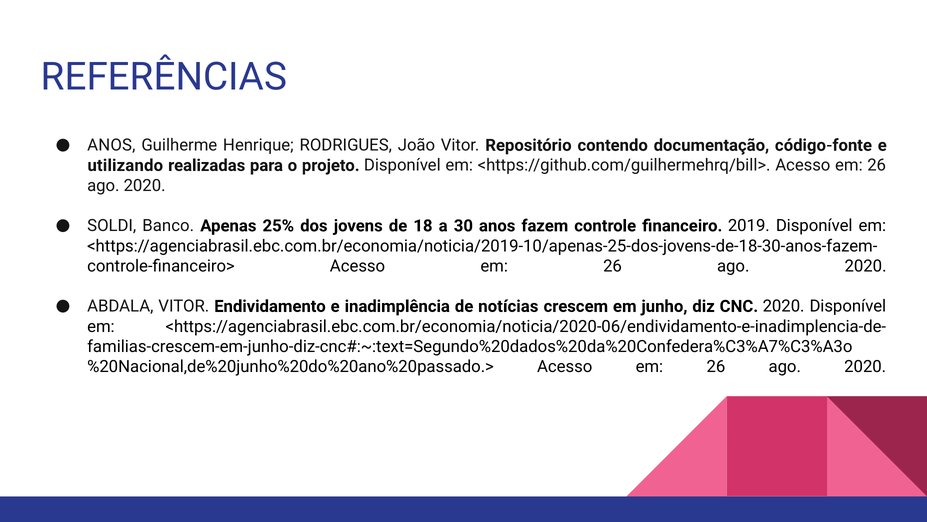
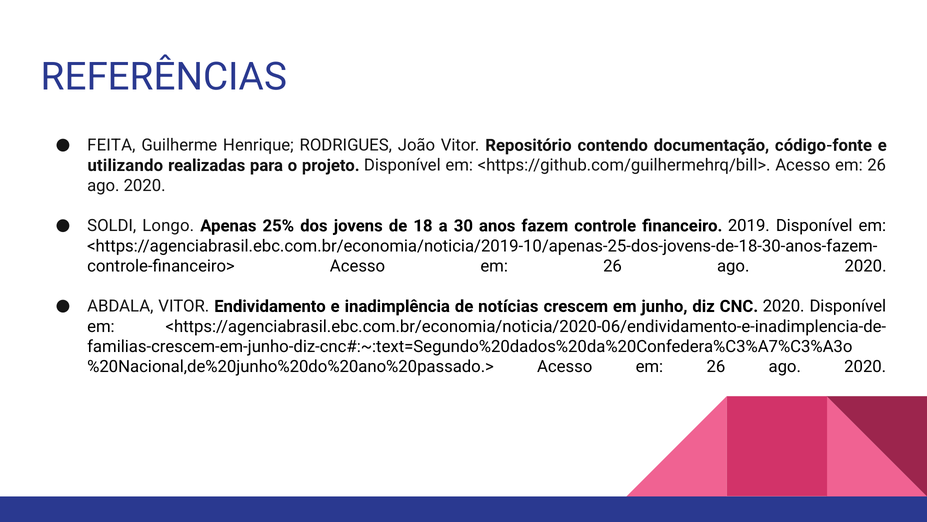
ANOS: ANOS -> FEITA (111, 145)
Banco: Banco -> Longo (168, 226)
